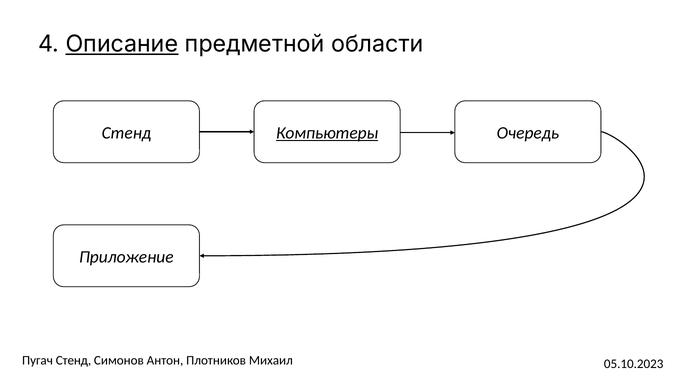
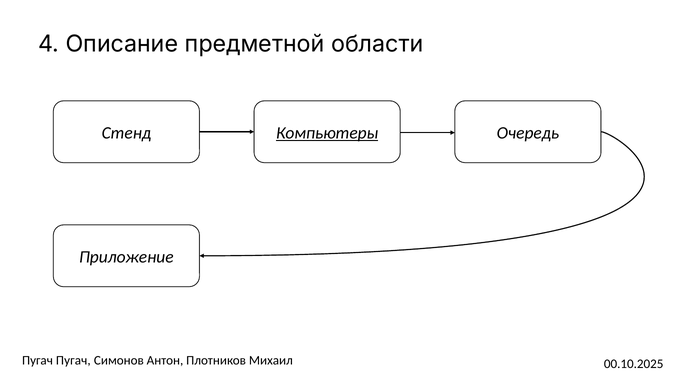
Описание underline: present -> none (122, 44)
Пугач Стенд: Стенд -> Пугач (73, 360)
05.10.2023: 05.10.2023 -> 00.10.2025 (634, 364)
